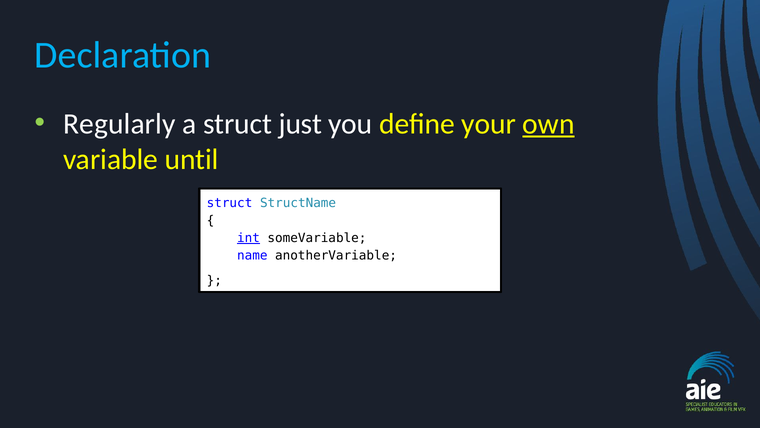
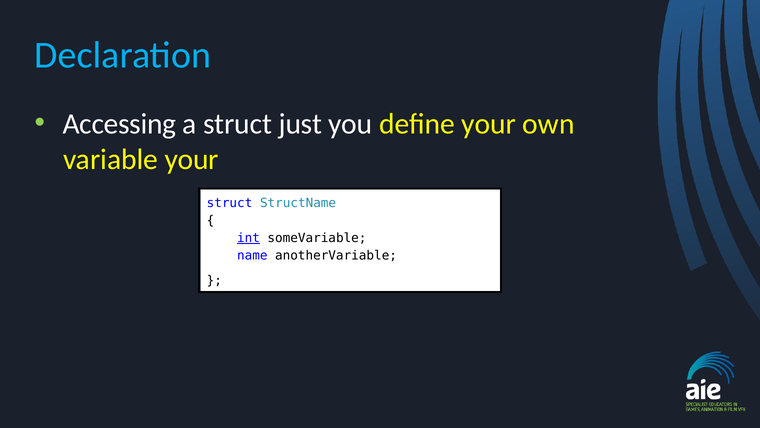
Regularly: Regularly -> Accessing (119, 124)
own underline: present -> none (549, 124)
variable until: until -> your (192, 159)
